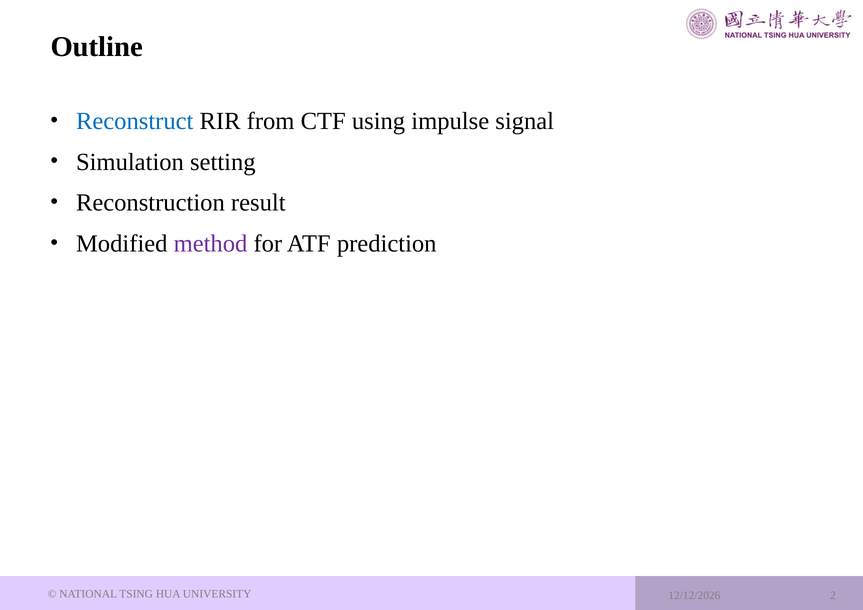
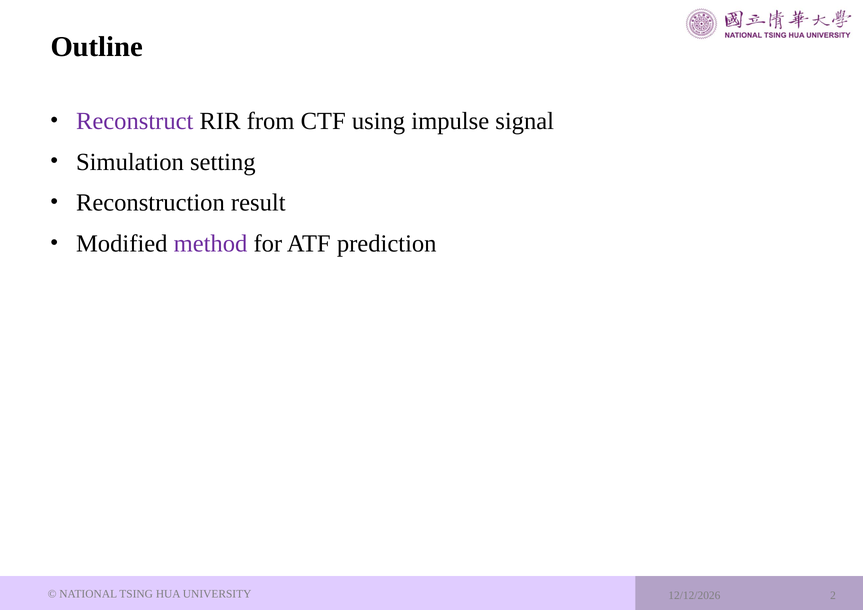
Reconstruct colour: blue -> purple (135, 121)
